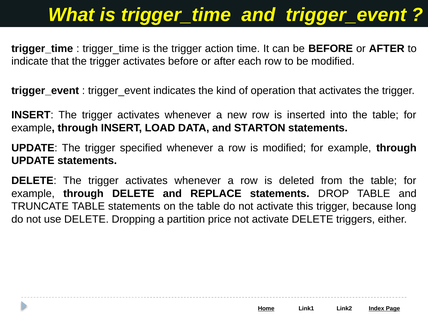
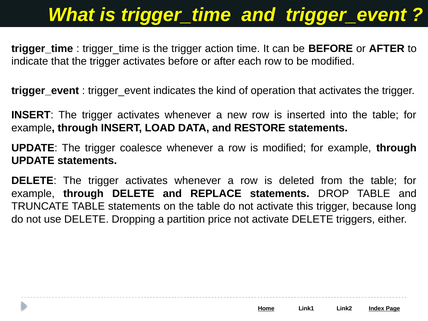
STARTON: STARTON -> RESTORE (260, 128)
specified: specified -> coalesce (141, 148)
